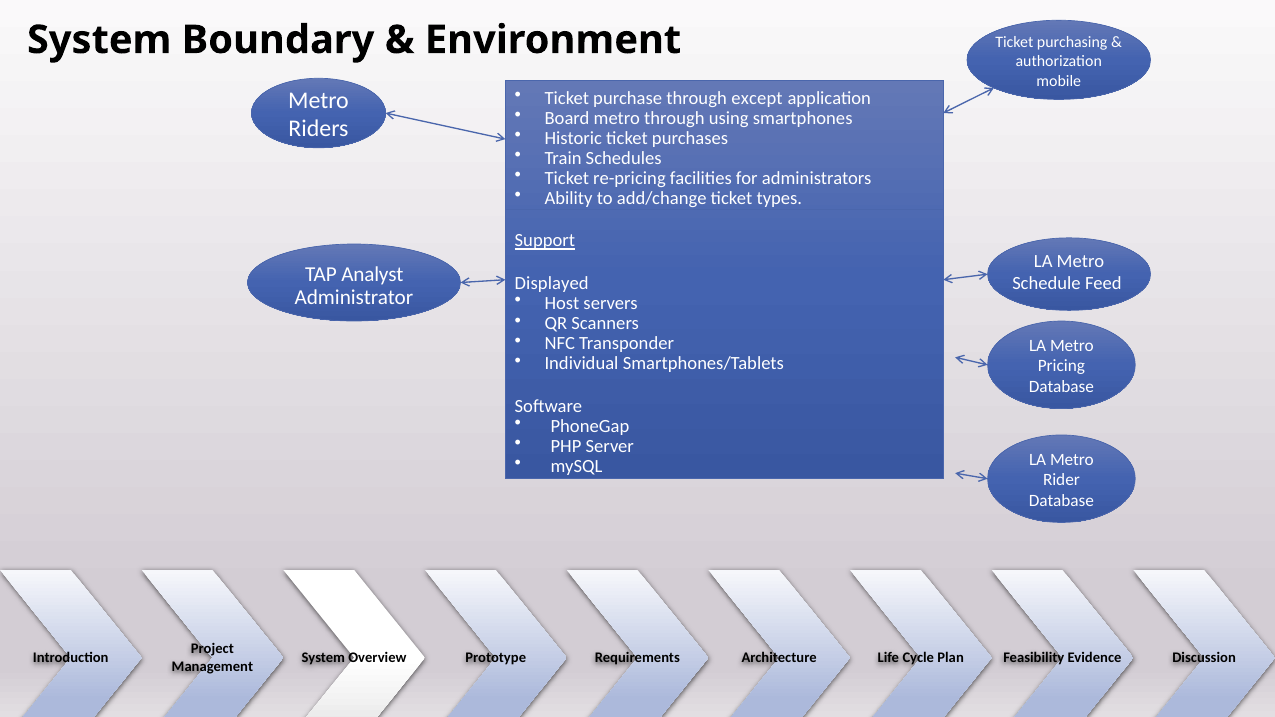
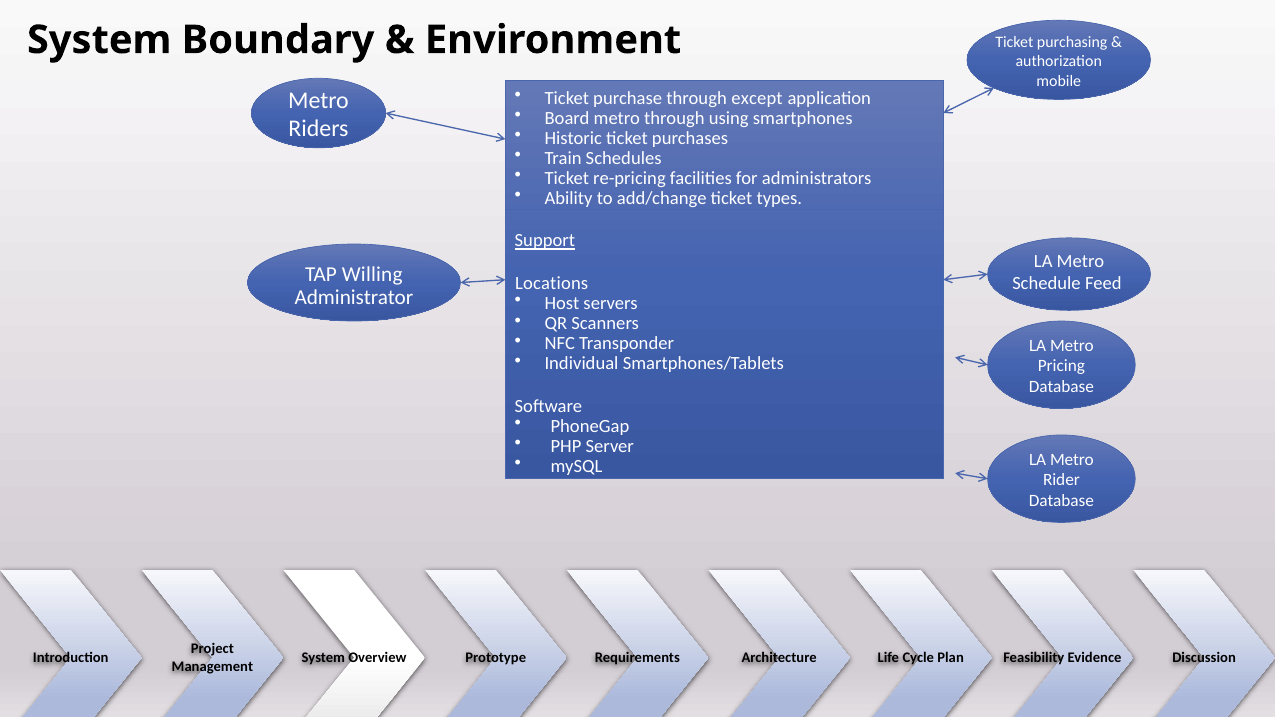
Analyst: Analyst -> Willing (372, 274)
Displayed: Displayed -> Locations (552, 283)
